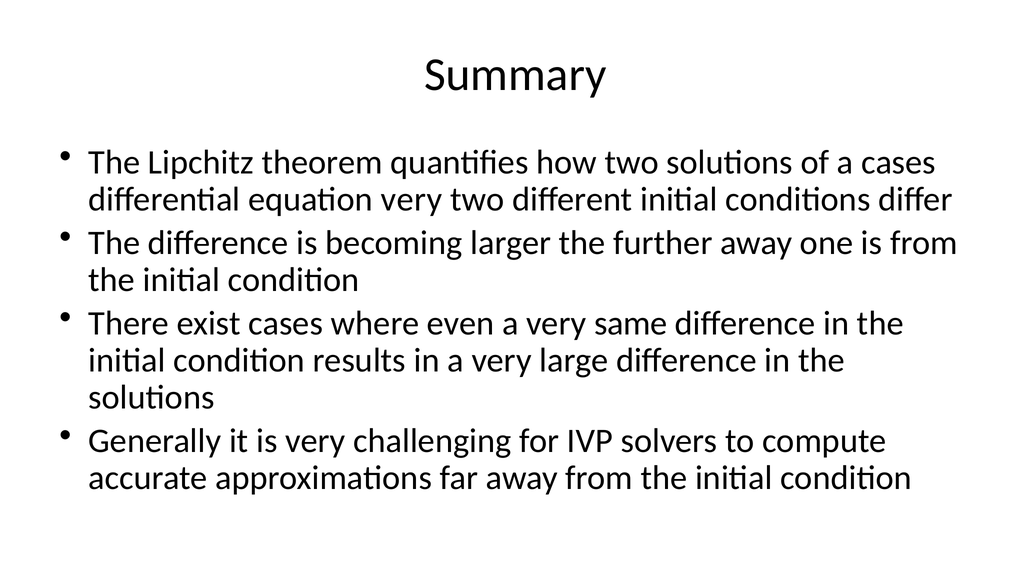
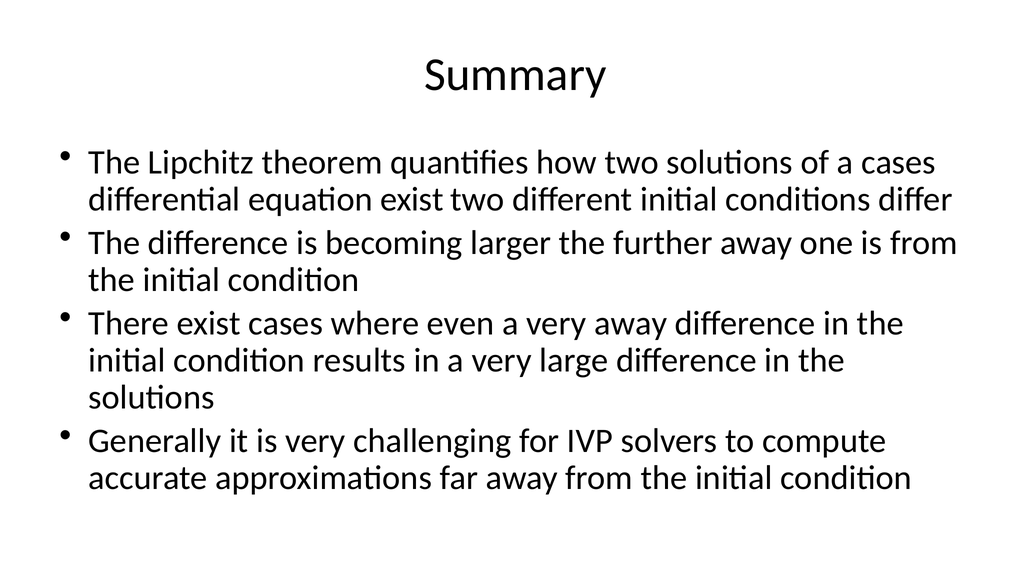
equation very: very -> exist (412, 199)
very same: same -> away (631, 323)
